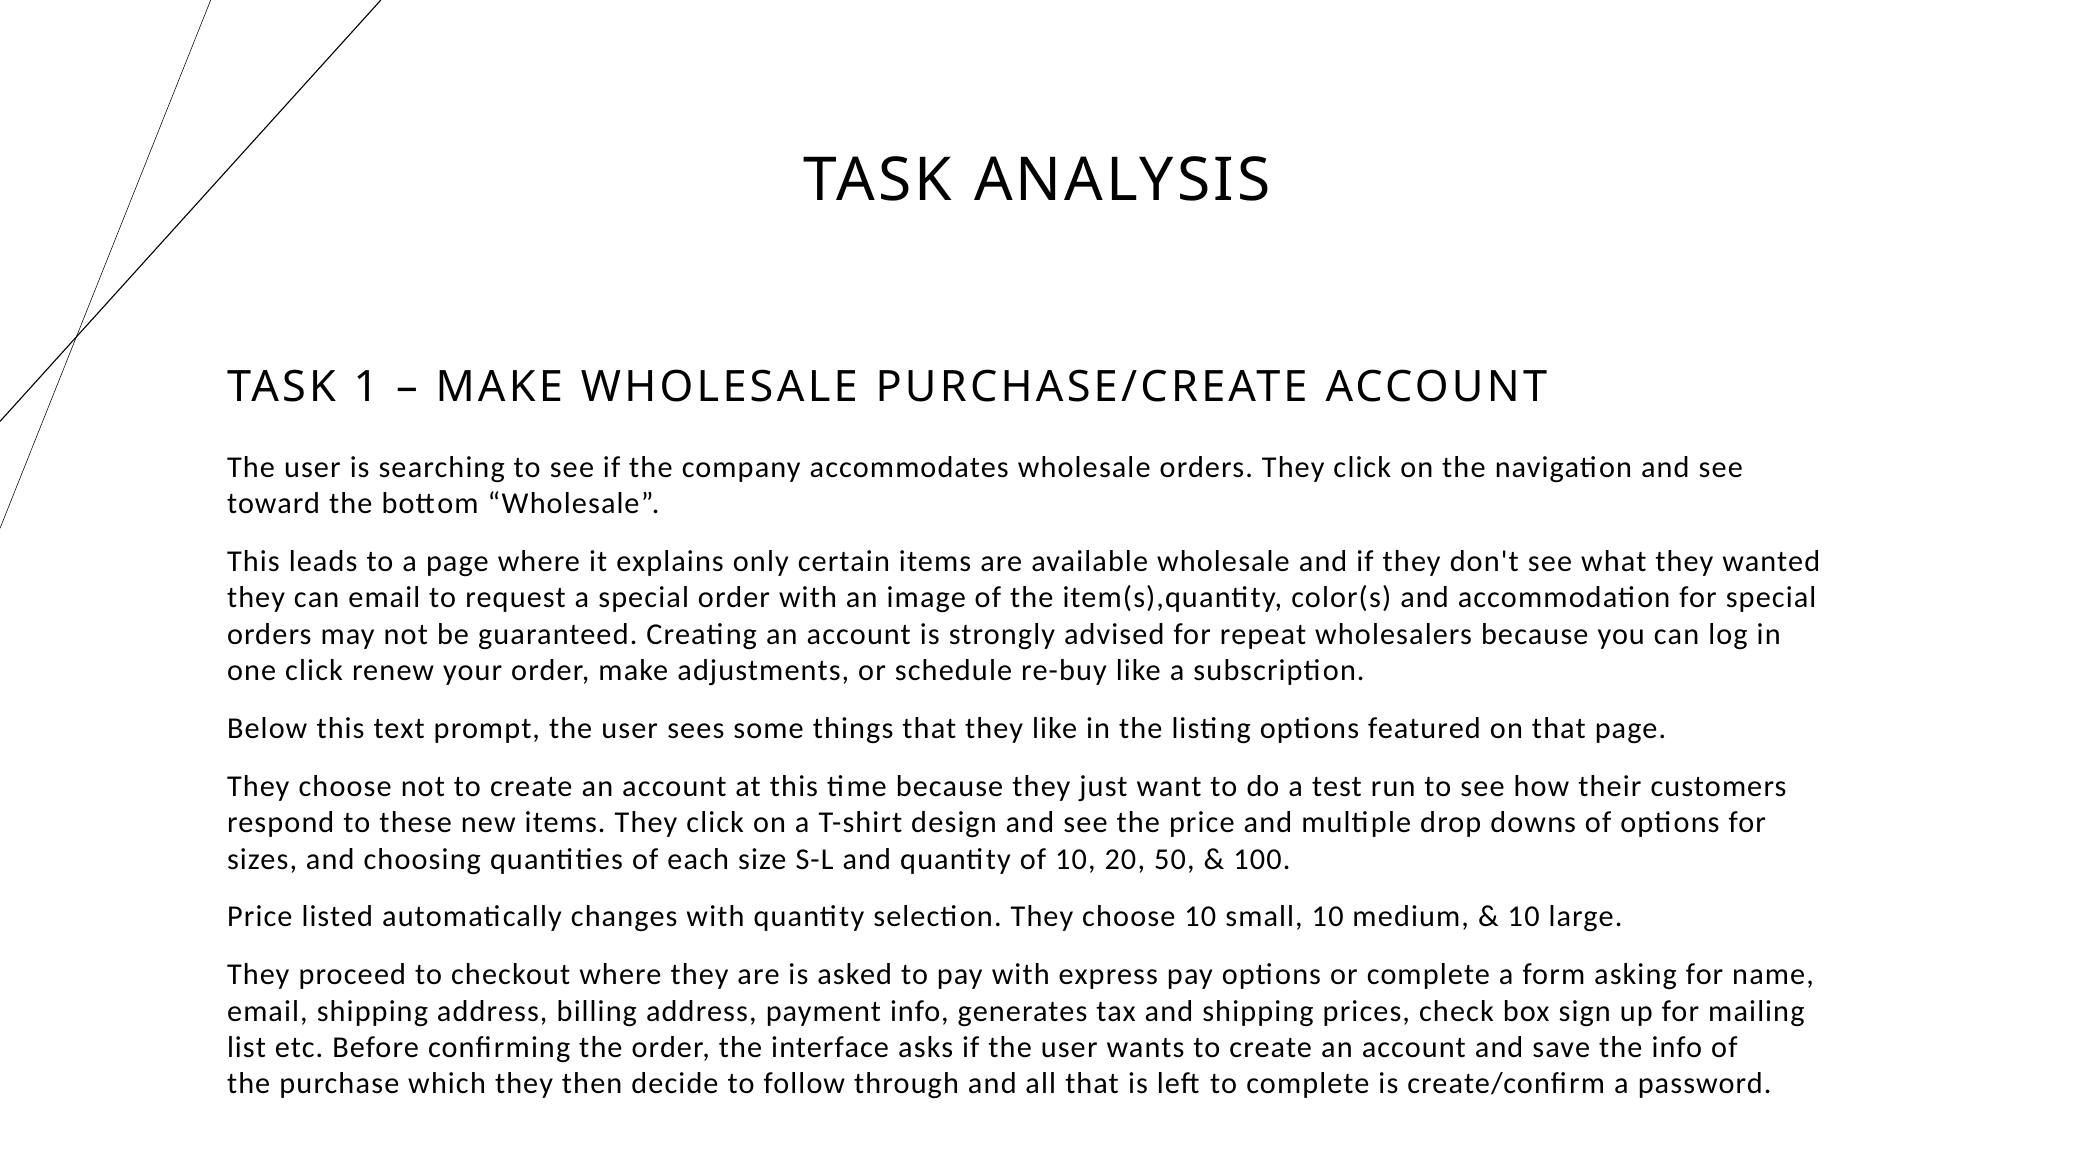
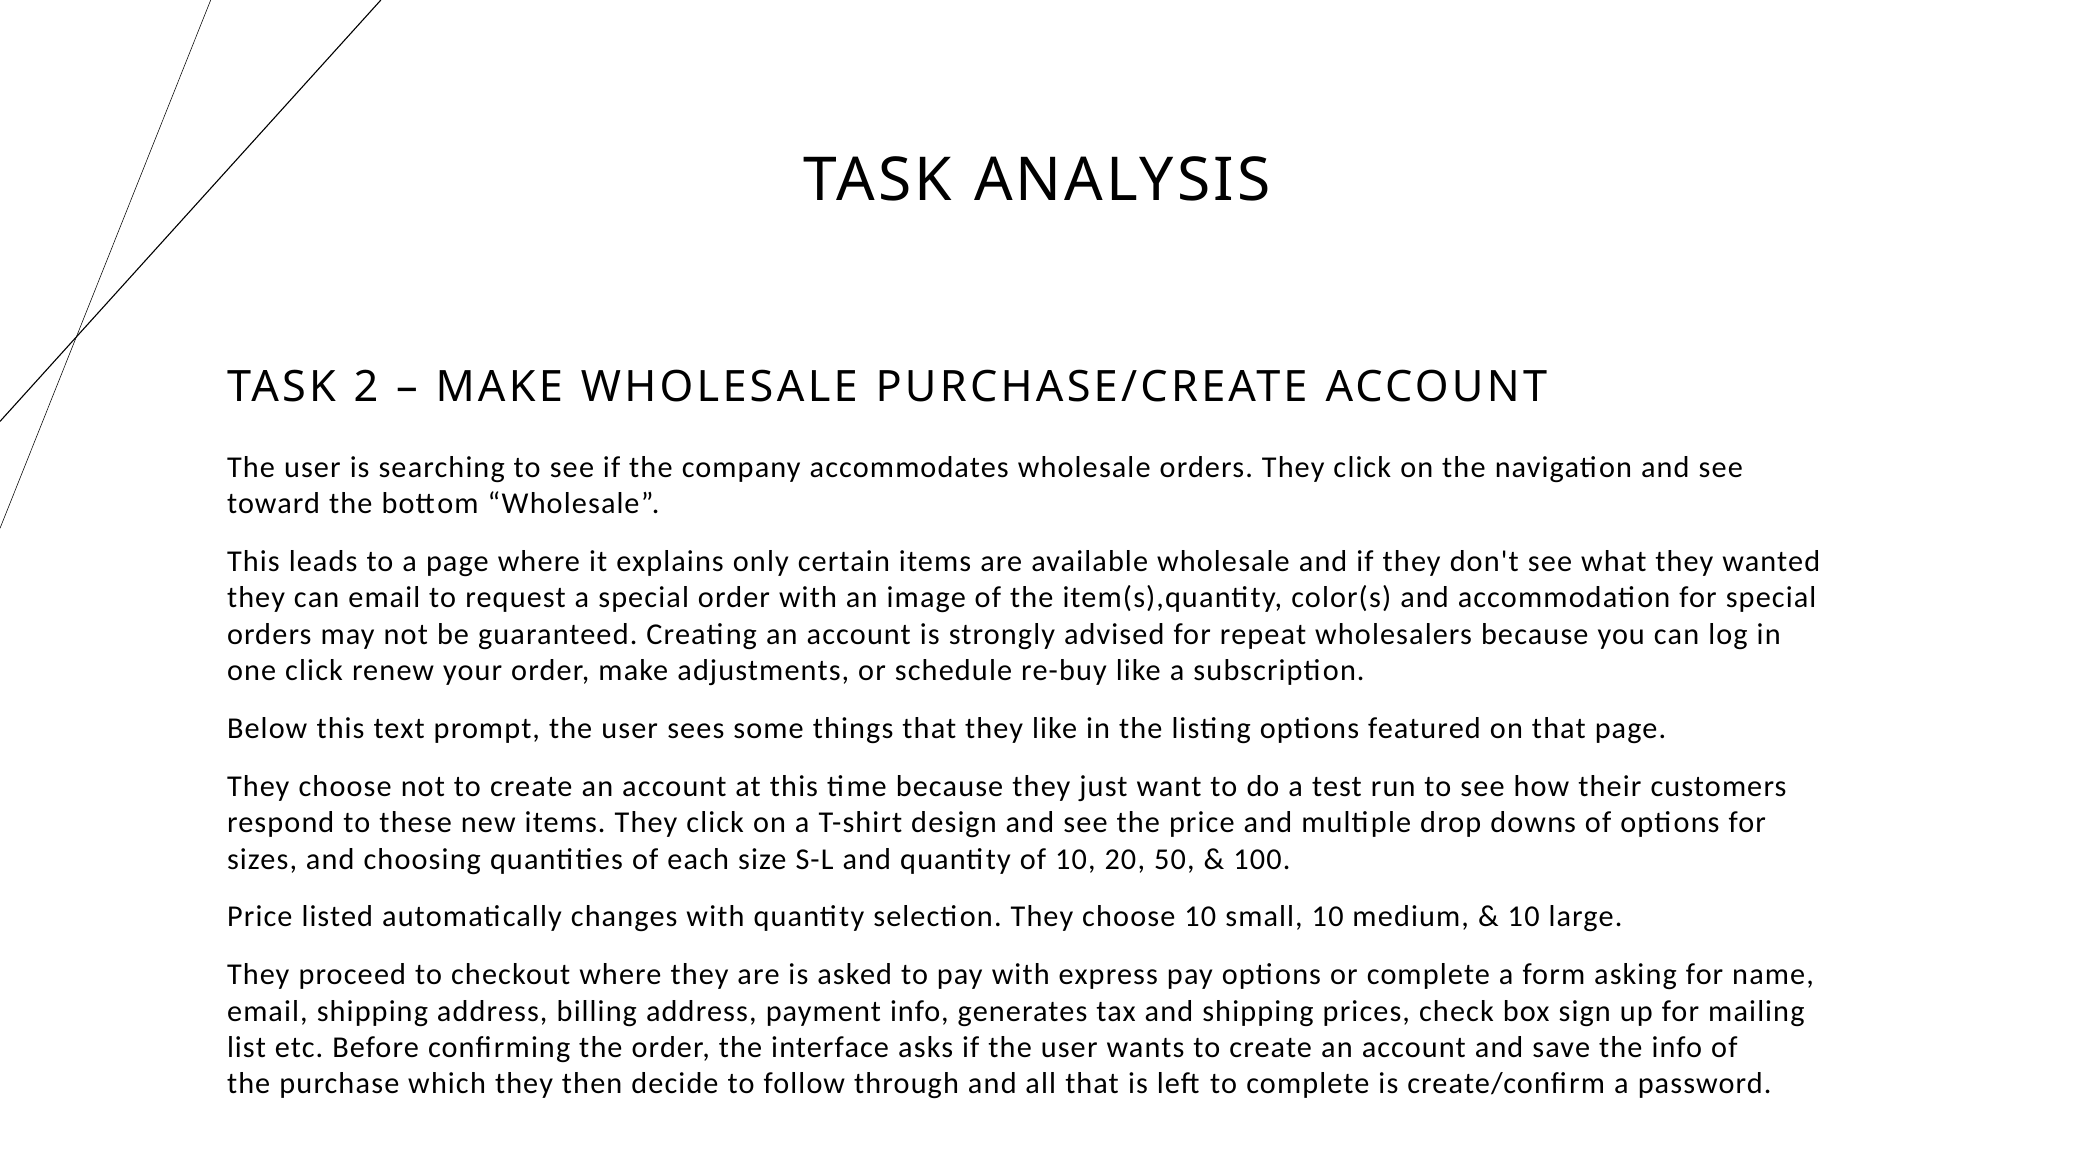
1: 1 -> 2 (366, 387)
